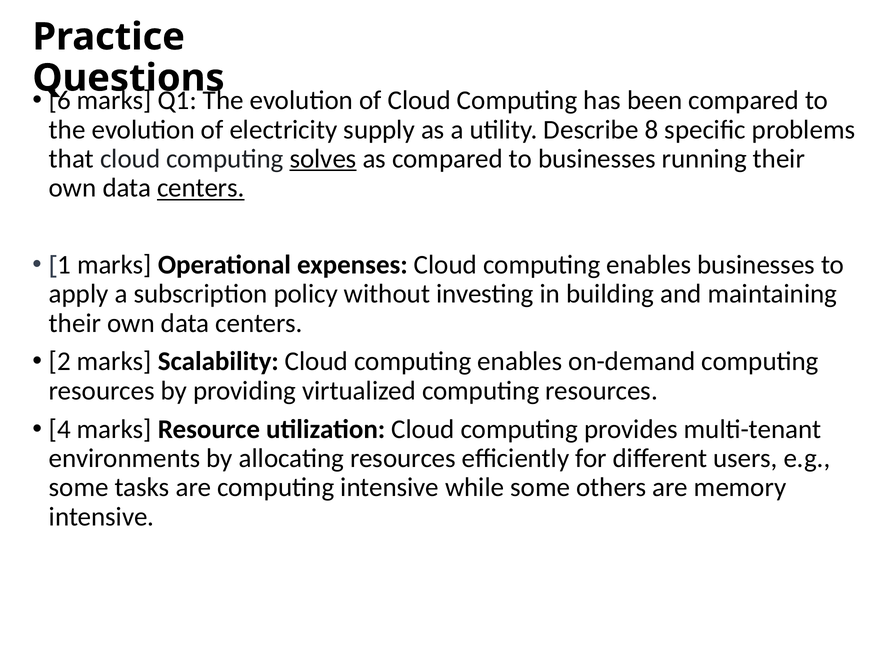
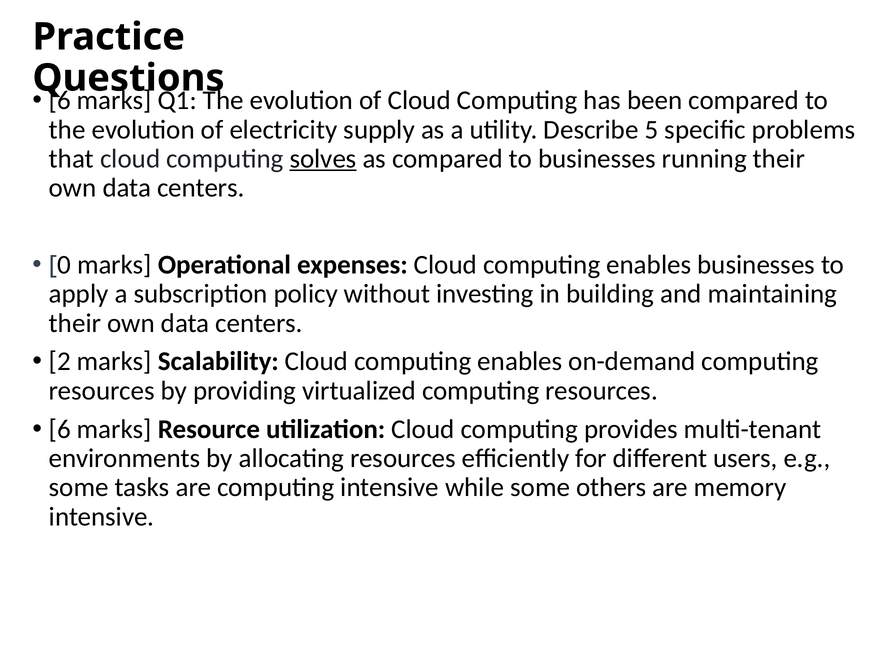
8: 8 -> 5 (652, 130)
centers underline: present -> none (201, 188)
1: 1 -> 0 (64, 265)
4: 4 -> 6 (60, 429)
